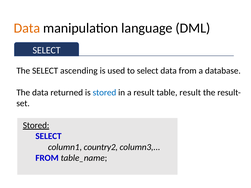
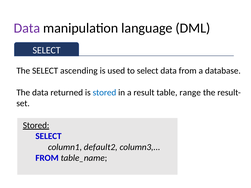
Data colour: orange -> purple (27, 28)
table result: result -> range (190, 93)
country2: country2 -> default2 (101, 147)
